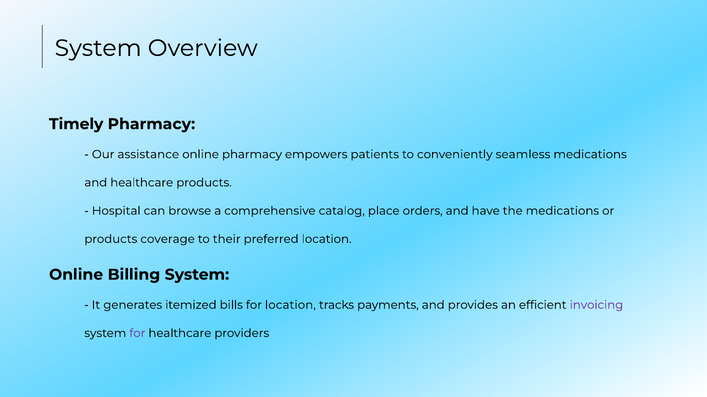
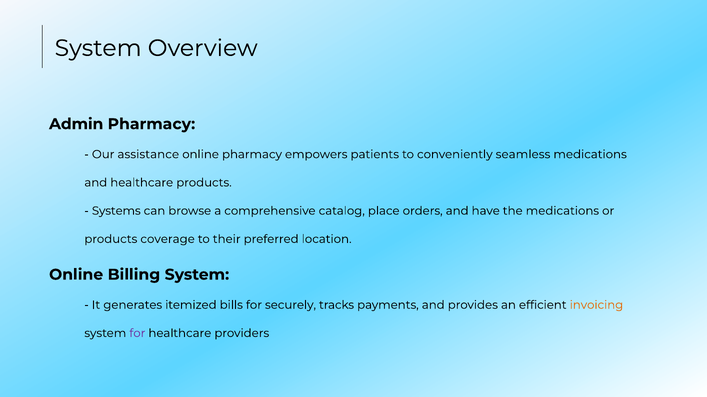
Timely: Timely -> Admin (76, 124)
Hospital: Hospital -> Systems (116, 211)
for location: location -> securely (290, 305)
invoicing colour: purple -> orange (596, 305)
